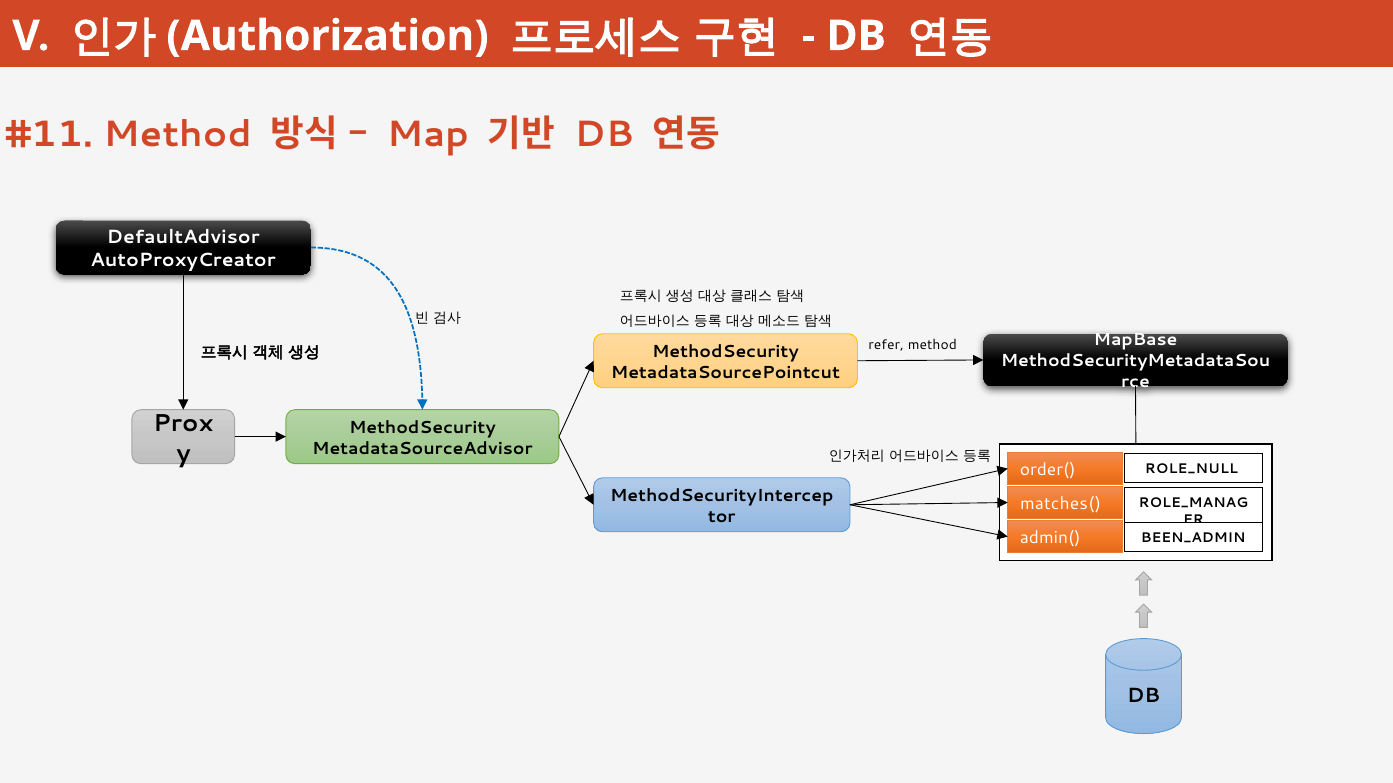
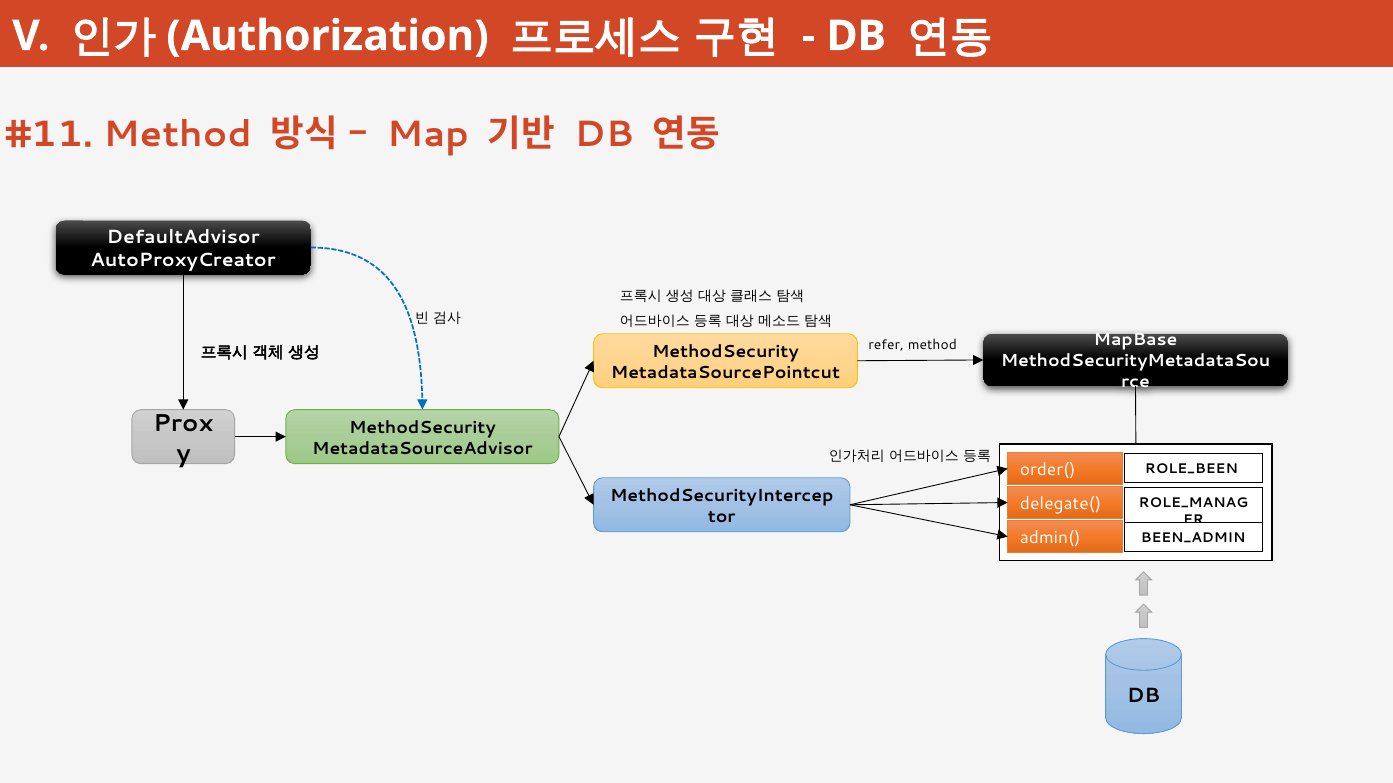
ROLE_NULL: ROLE_NULL -> ROLE_BEEN (1191, 470)
matches(: matches( -> delegate( (1061, 504)
